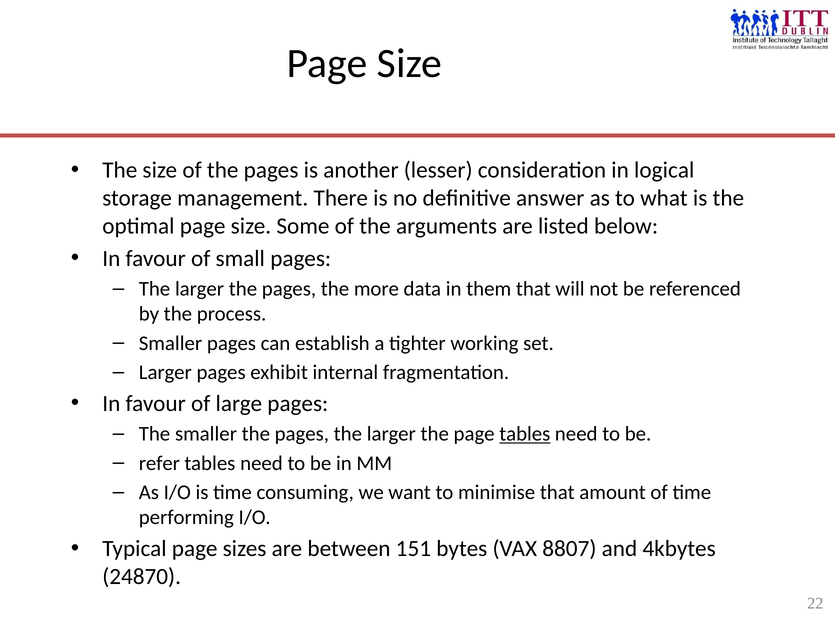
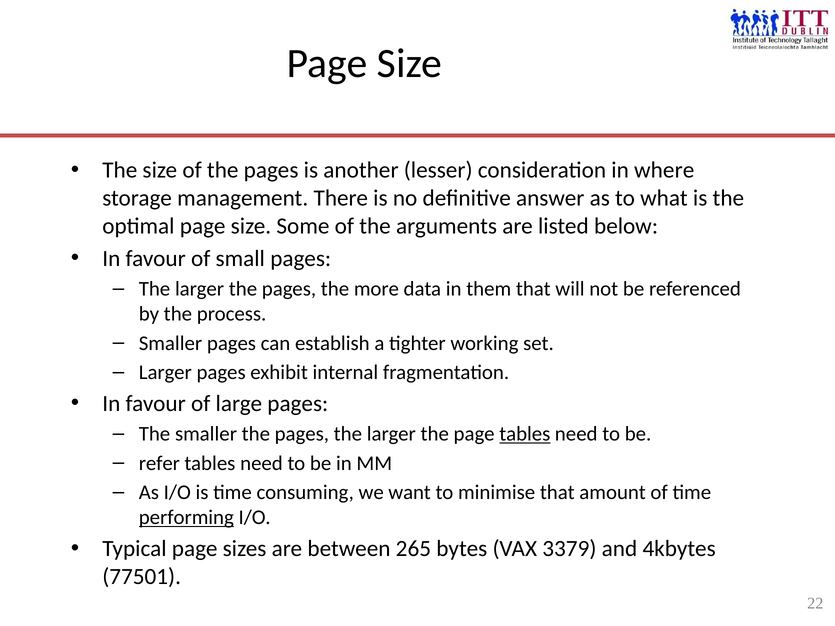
logical: logical -> where (664, 170)
performing underline: none -> present (186, 518)
151: 151 -> 265 (413, 549)
8807: 8807 -> 3379 (569, 549)
24870: 24870 -> 77501 (142, 577)
